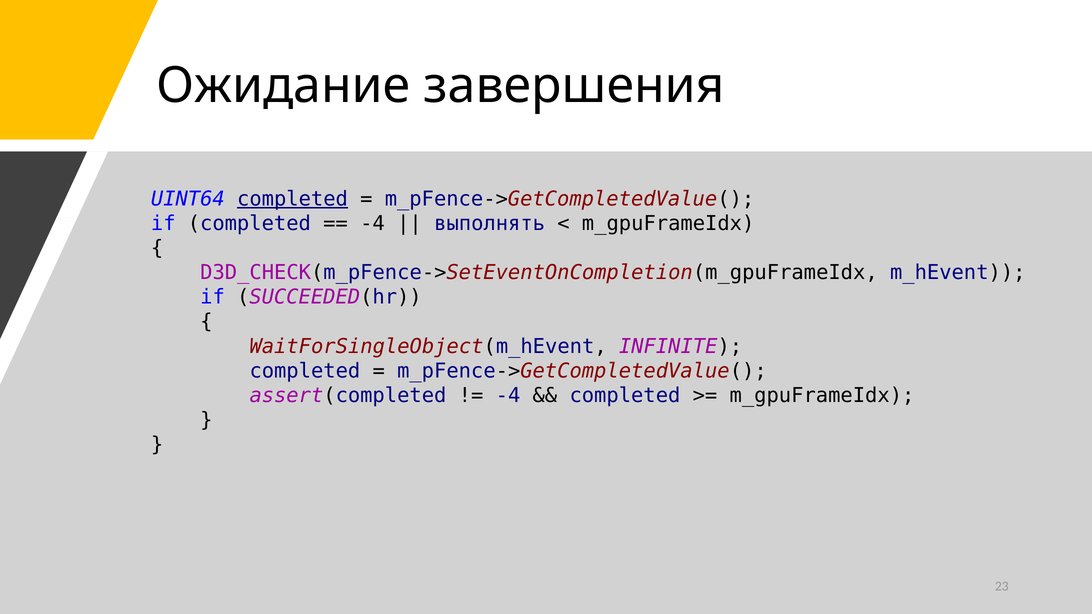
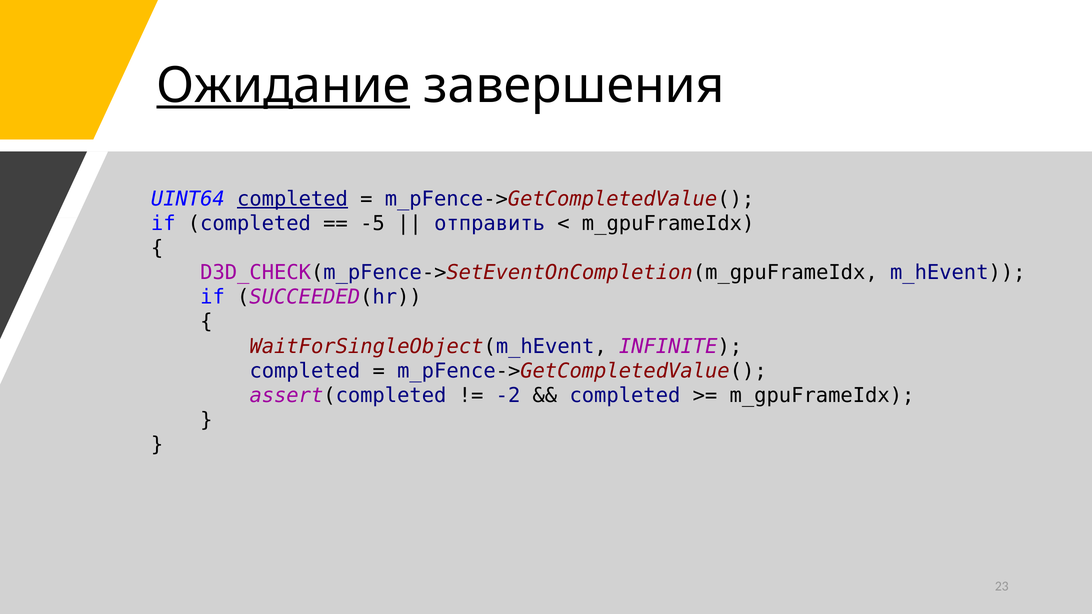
Ожидание underline: none -> present (283, 86)
-4: -4 -> -5 (372, 224)
выполнять: выполнять -> отправить (490, 224)
-4: -4 -> -2 (508, 396)
